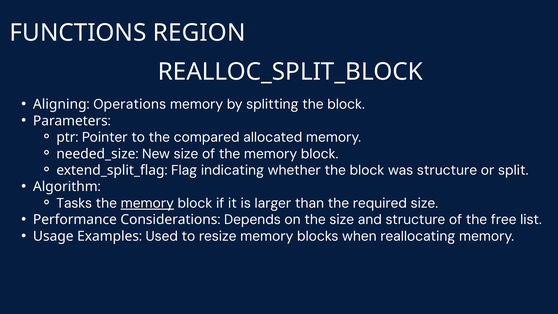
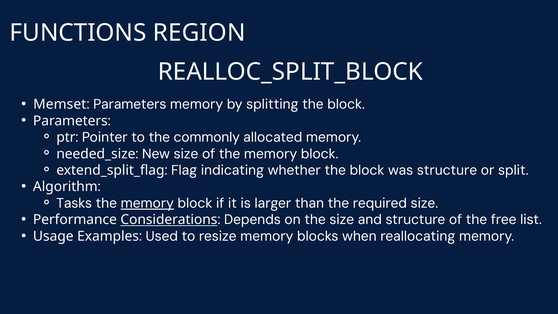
Aligning: Aligning -> Memset (60, 104)
Operations: Operations -> Parameters (130, 104)
compared: compared -> commonly (207, 137)
Considerations underline: none -> present (169, 220)
